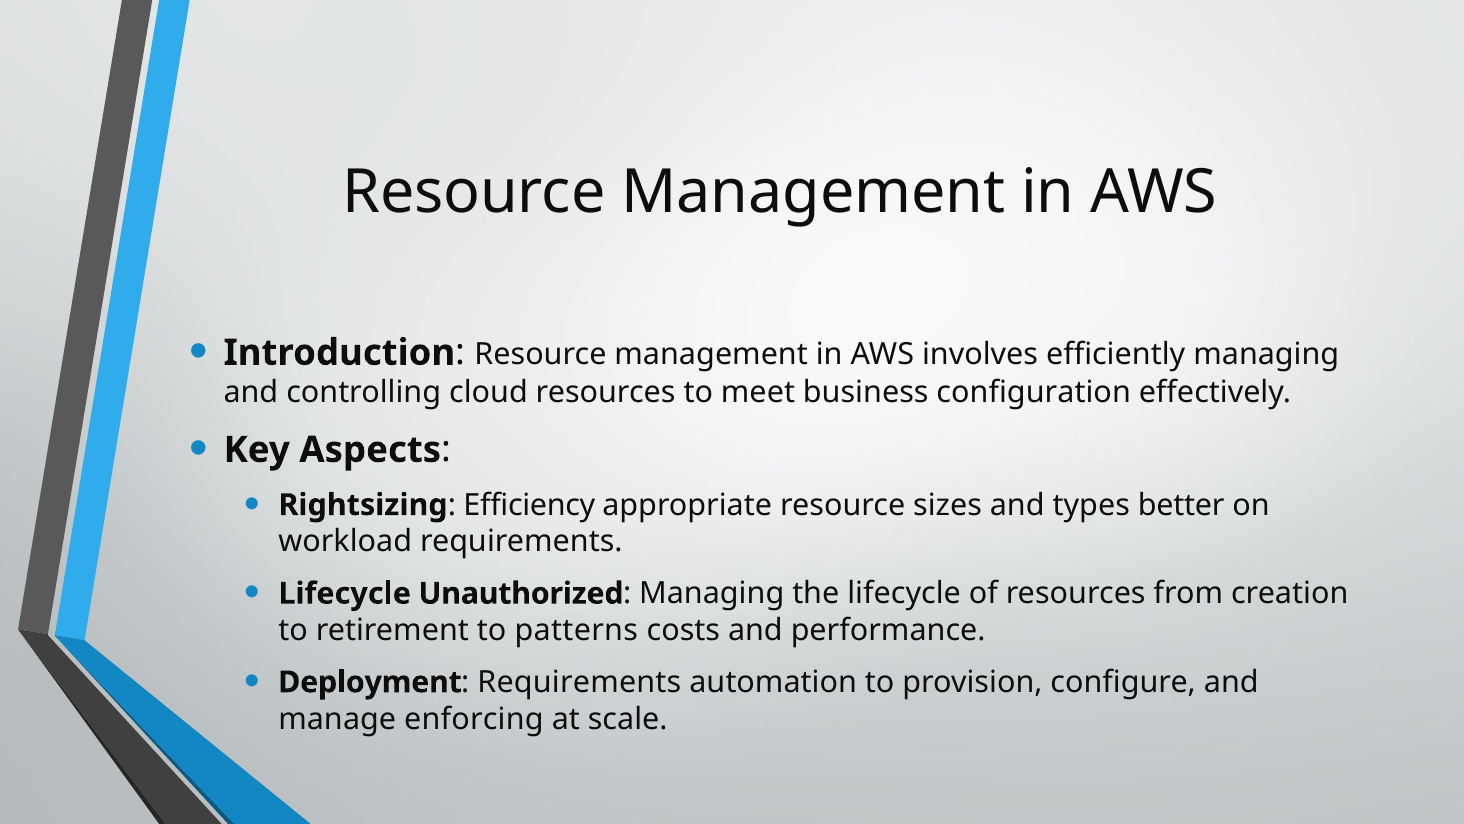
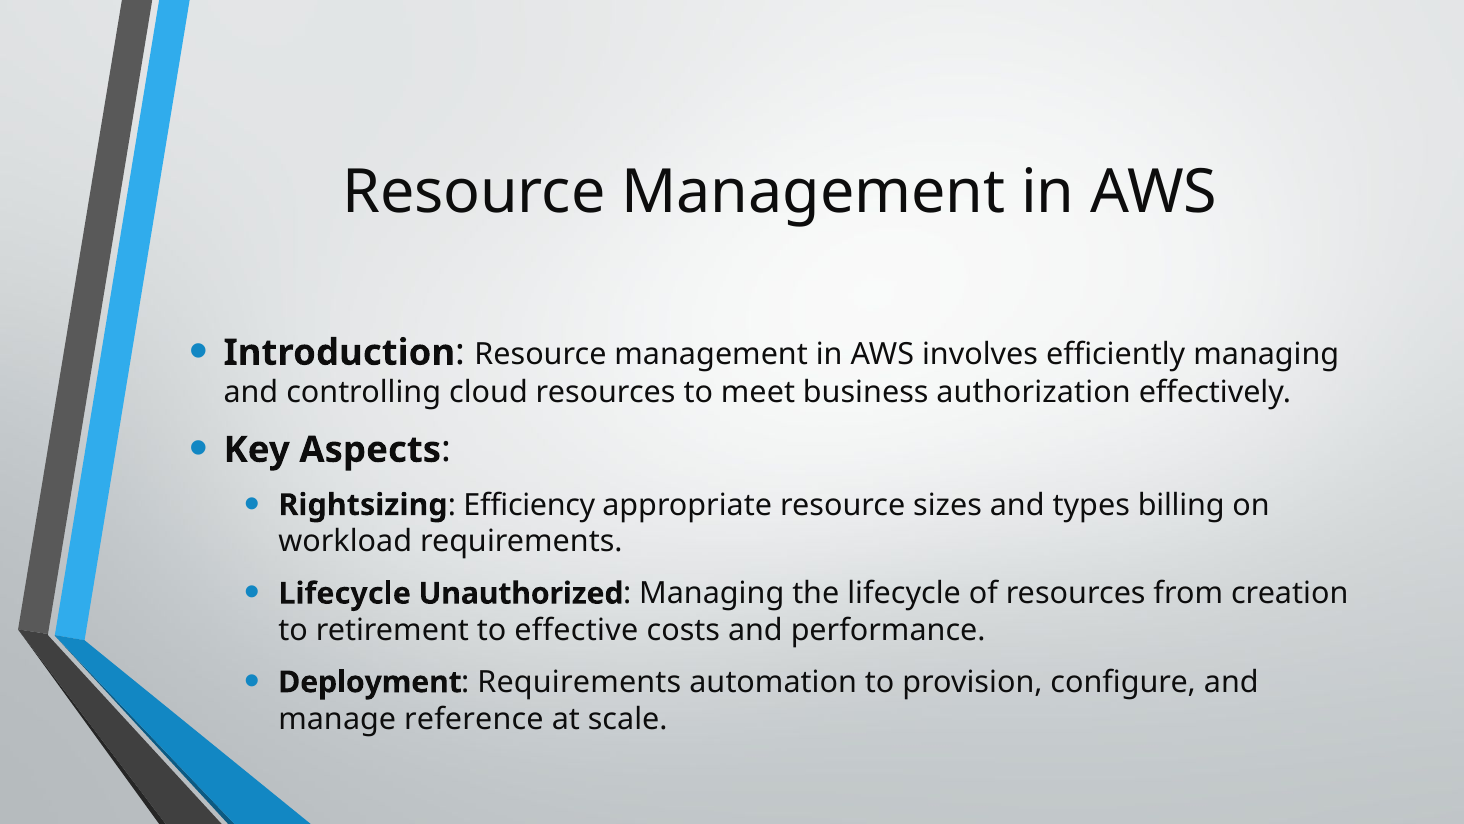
configuration: configuration -> authorization (1034, 392)
better: better -> billing (1181, 505)
patterns: patterns -> effective (576, 630)
enforcing: enforcing -> reference (474, 718)
